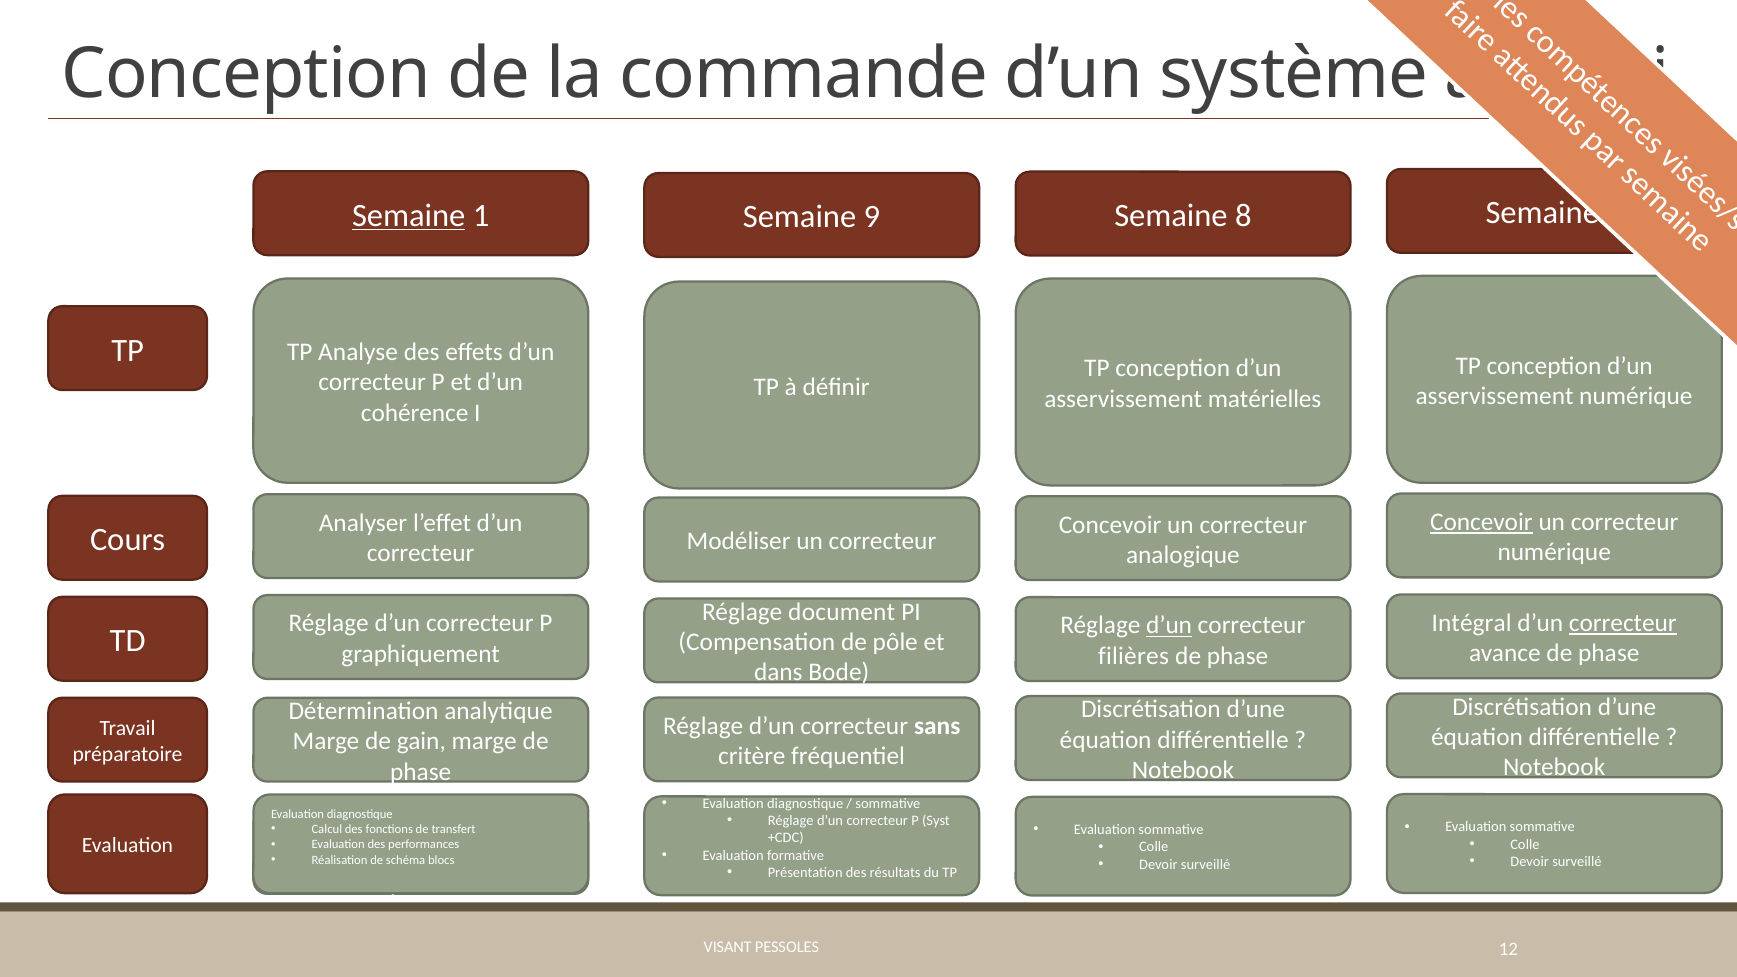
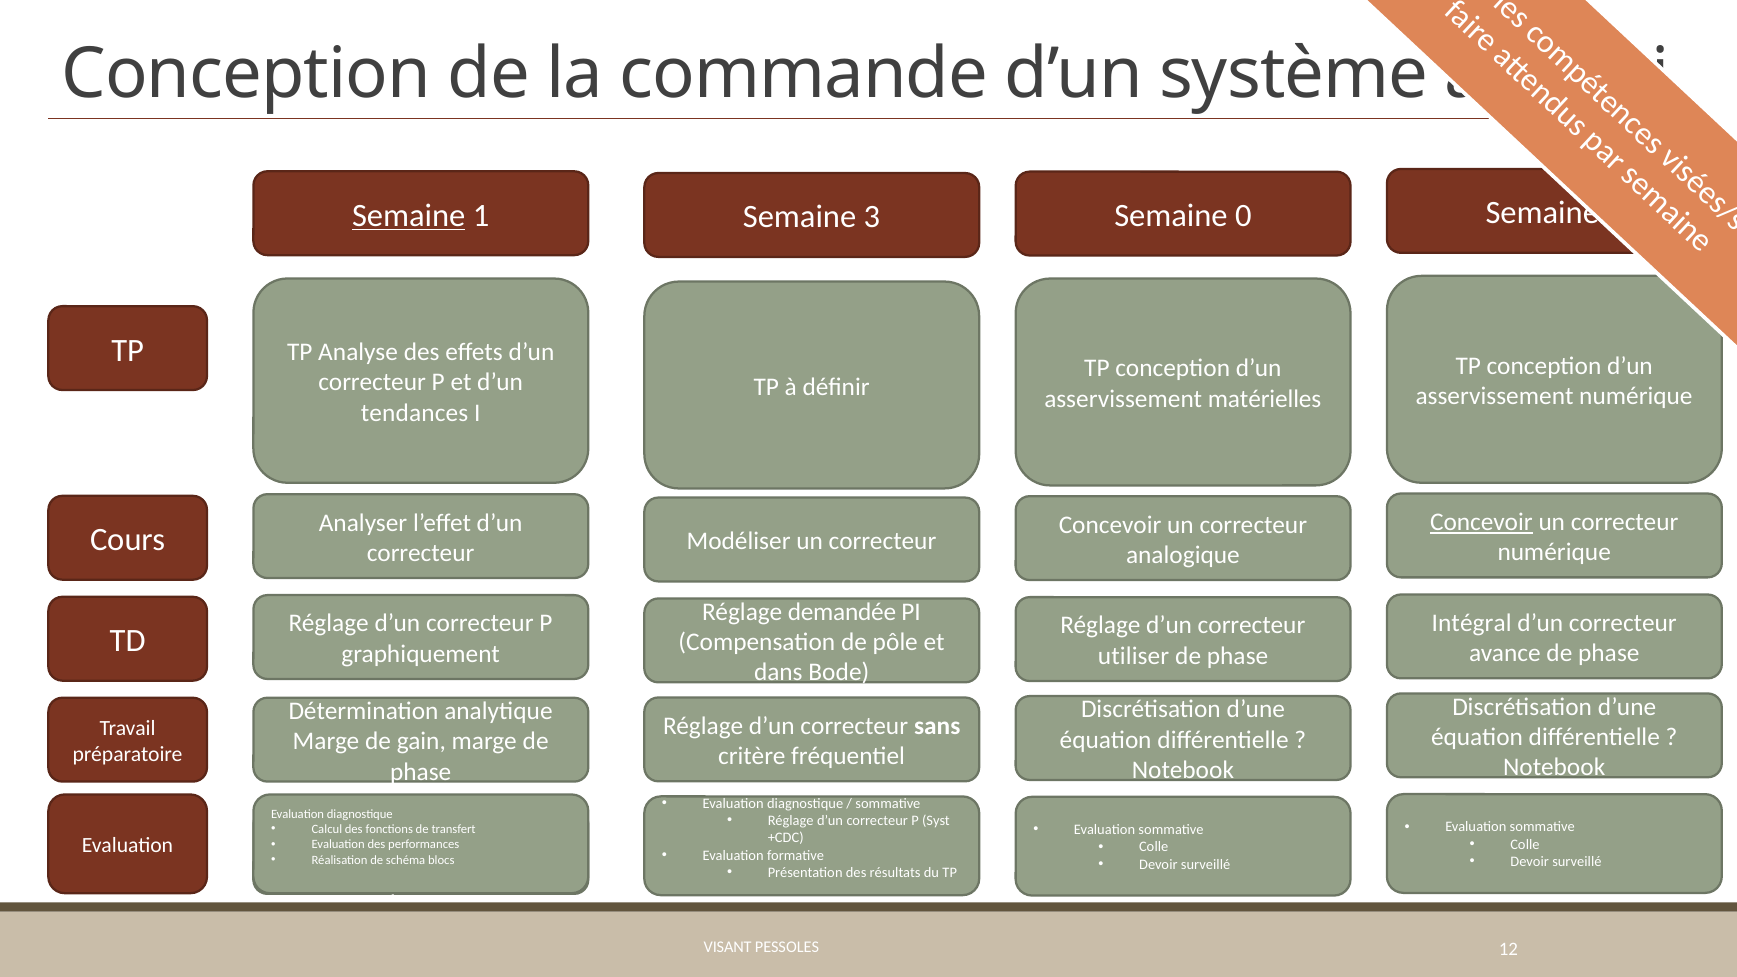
9: 9 -> 3 (872, 217)
8: 8 -> 0 (1243, 216)
cohérence: cohérence -> tendances (415, 413)
document: document -> demandée (842, 612)
correcteur underline: present -> none (1623, 623)
d’un underline: present -> none (1169, 626)
filières: filières -> utiliser (1134, 656)
